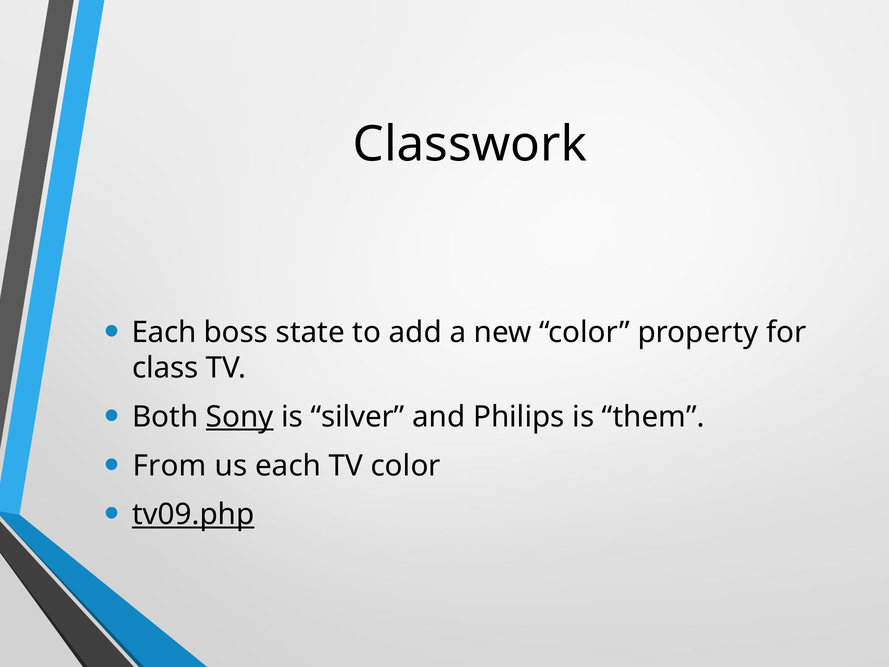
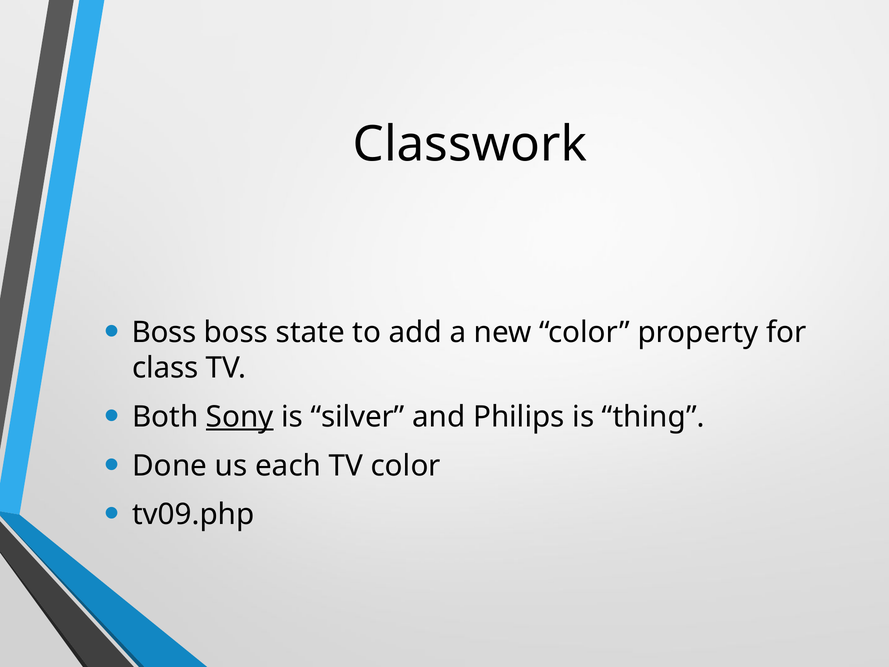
Each: Each -> Boss (164, 332)
them: them -> thing (653, 417)
From: From -> Done (170, 466)
tv09.php underline: present -> none (193, 514)
